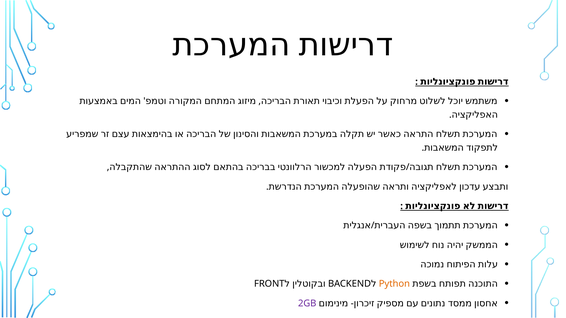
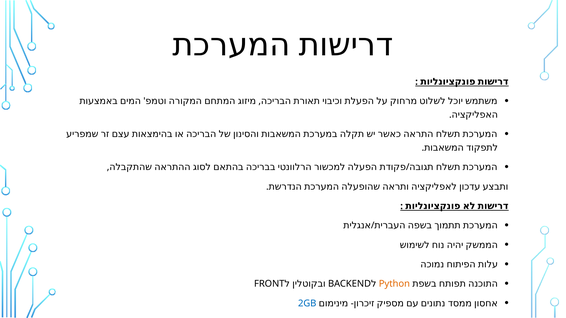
2GB colour: purple -> blue (307, 304)
